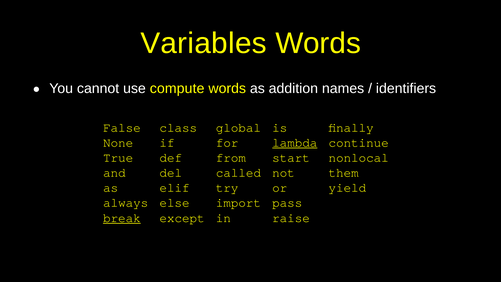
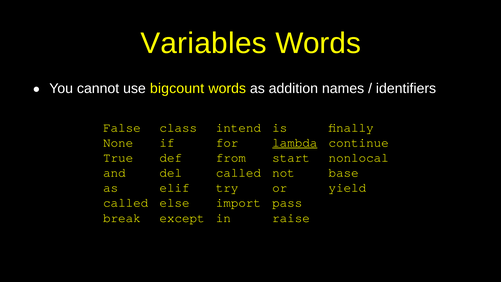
compute: compute -> bigcount (177, 89)
global: global -> intend (238, 128)
them: them -> base (344, 173)
always: always -> called (126, 203)
break underline: present -> none (122, 218)
